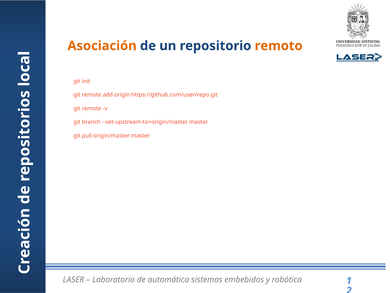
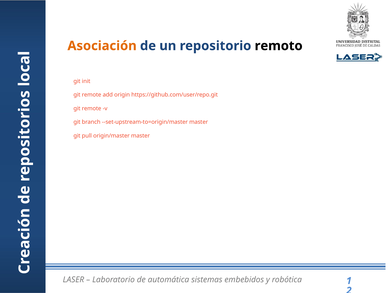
remoto colour: orange -> black (279, 46)
